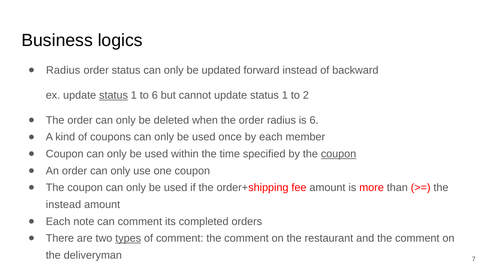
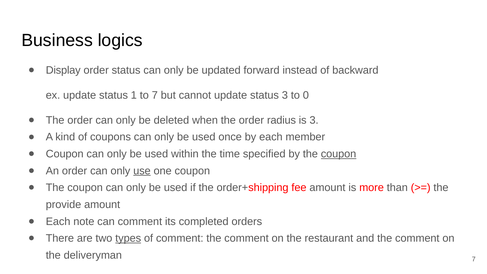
Radius: Radius -> Display (63, 70)
status underline: present -> none (114, 95)
to 6: 6 -> 7 (155, 95)
cannot update status 1: 1 -> 3 (285, 95)
2: 2 -> 0 (306, 95)
is 6: 6 -> 3 (314, 120)
use underline: none -> present (142, 171)
instead: instead -> provide (64, 205)
